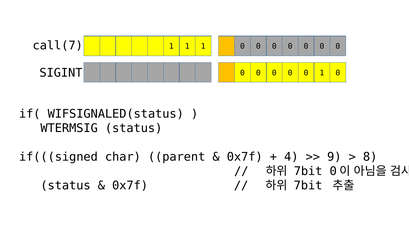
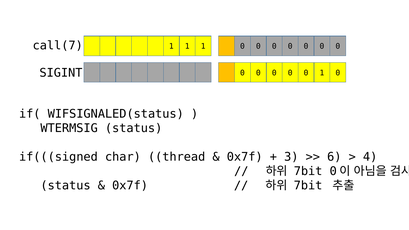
parent: parent -> thread (177, 157)
4: 4 -> 3 (291, 157)
9: 9 -> 6 (334, 157)
8: 8 -> 4 (370, 157)
